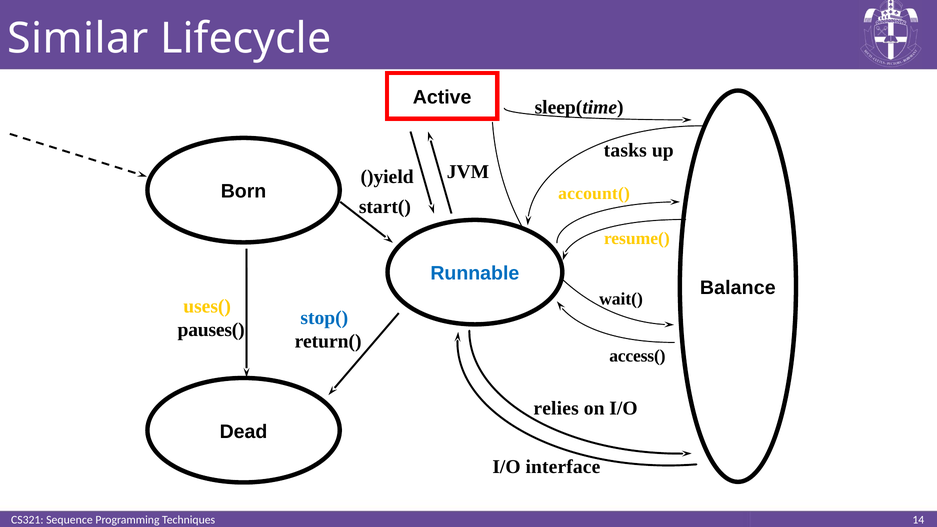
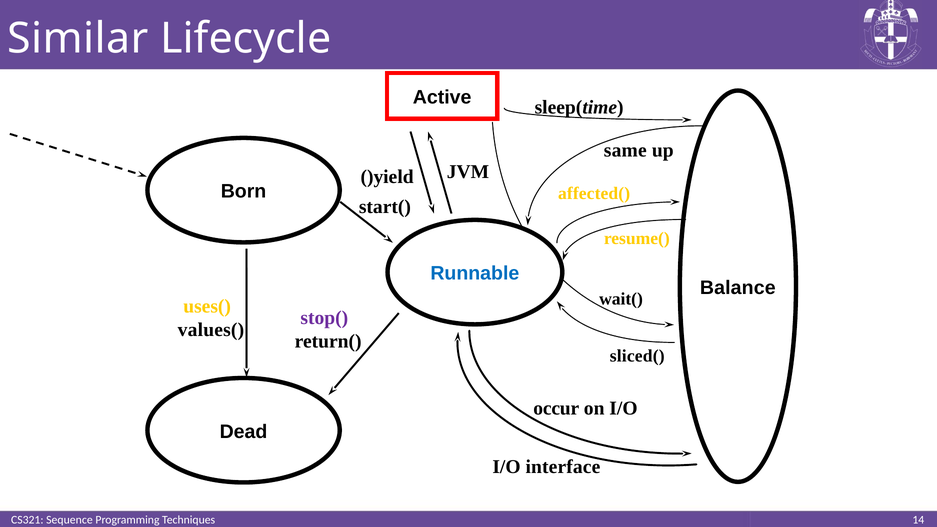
tasks: tasks -> same (625, 151)
account(: account( -> affected( (594, 194)
stop( colour: blue -> purple (324, 318)
pauses(: pauses( -> values( (211, 330)
access(: access( -> sliced( (637, 356)
relies: relies -> occur (556, 408)
